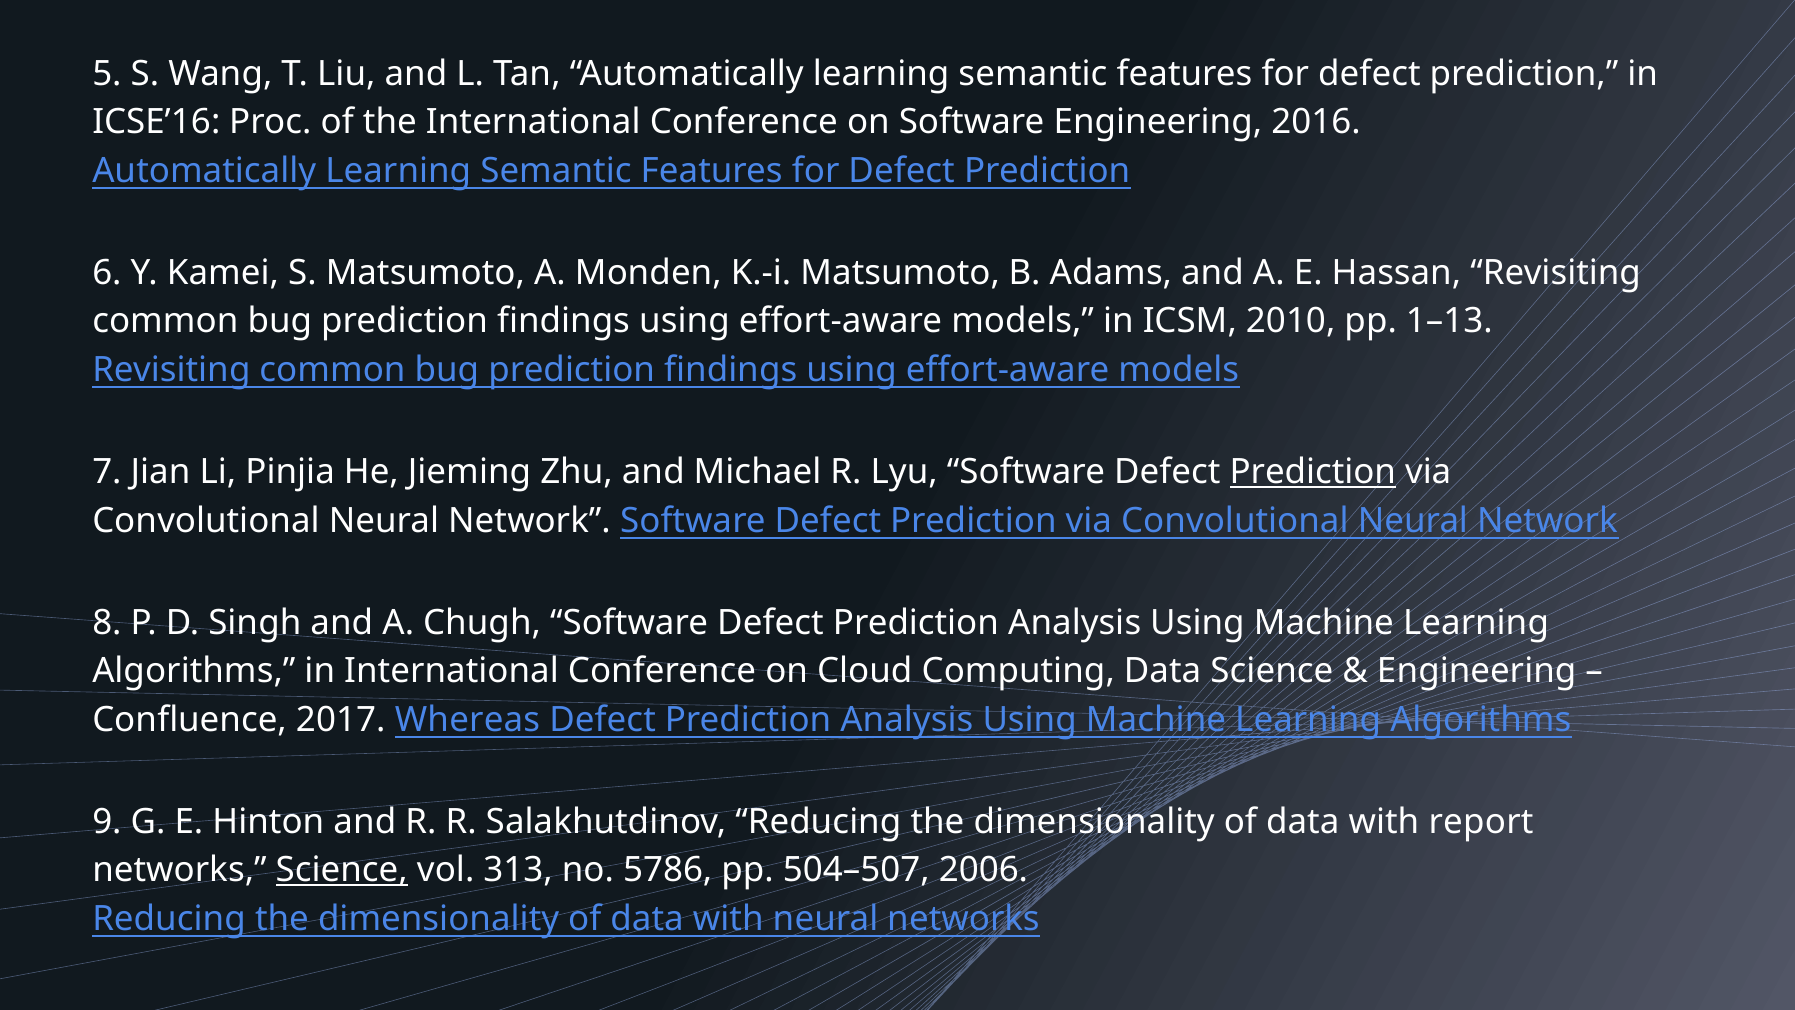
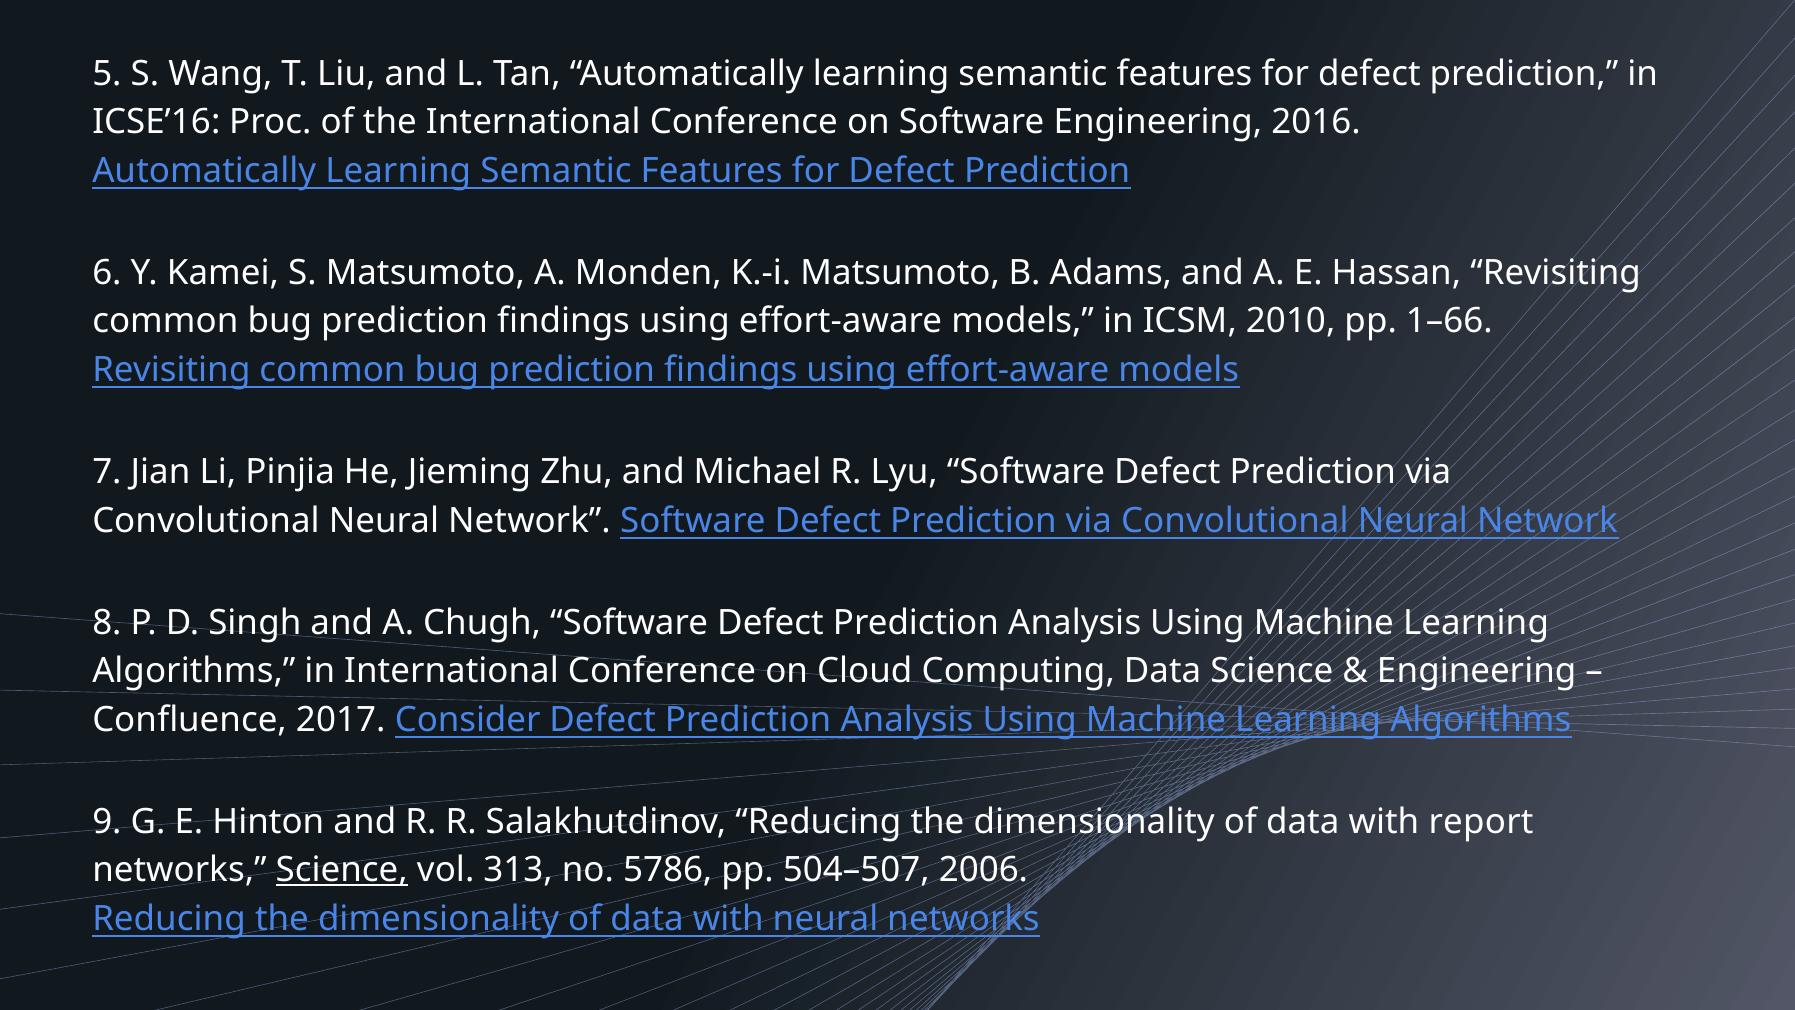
1–13: 1–13 -> 1–66 (1449, 321)
Prediction underline: present -> none (1313, 472)
Whereas: Whereas -> Consider (468, 720)
